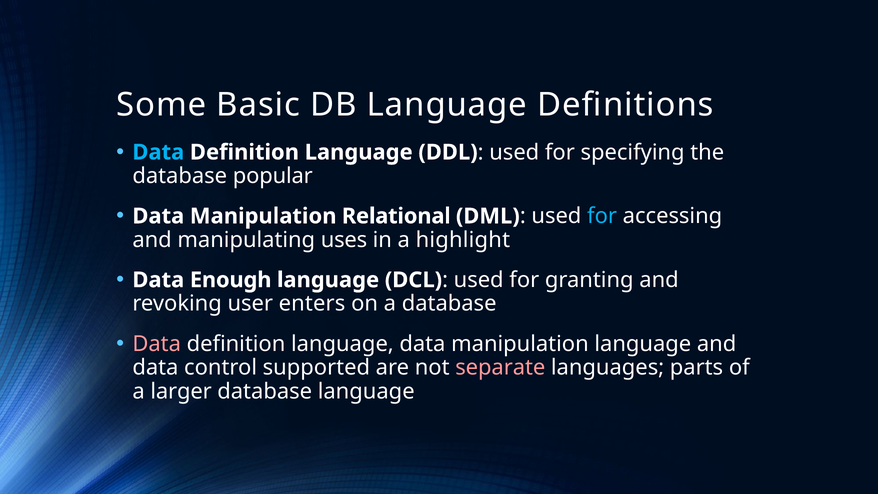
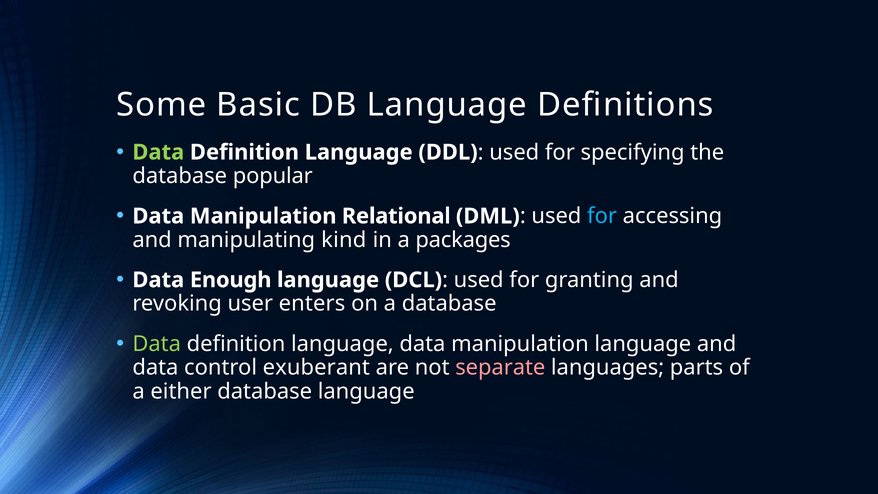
Data colour: light blue -> light green (158, 152)
uses: uses -> kind (344, 240)
highlight: highlight -> packages (463, 240)
Data colour: pink -> light green (157, 344)
supported: supported -> exuberant (316, 368)
larger: larger -> either (181, 391)
